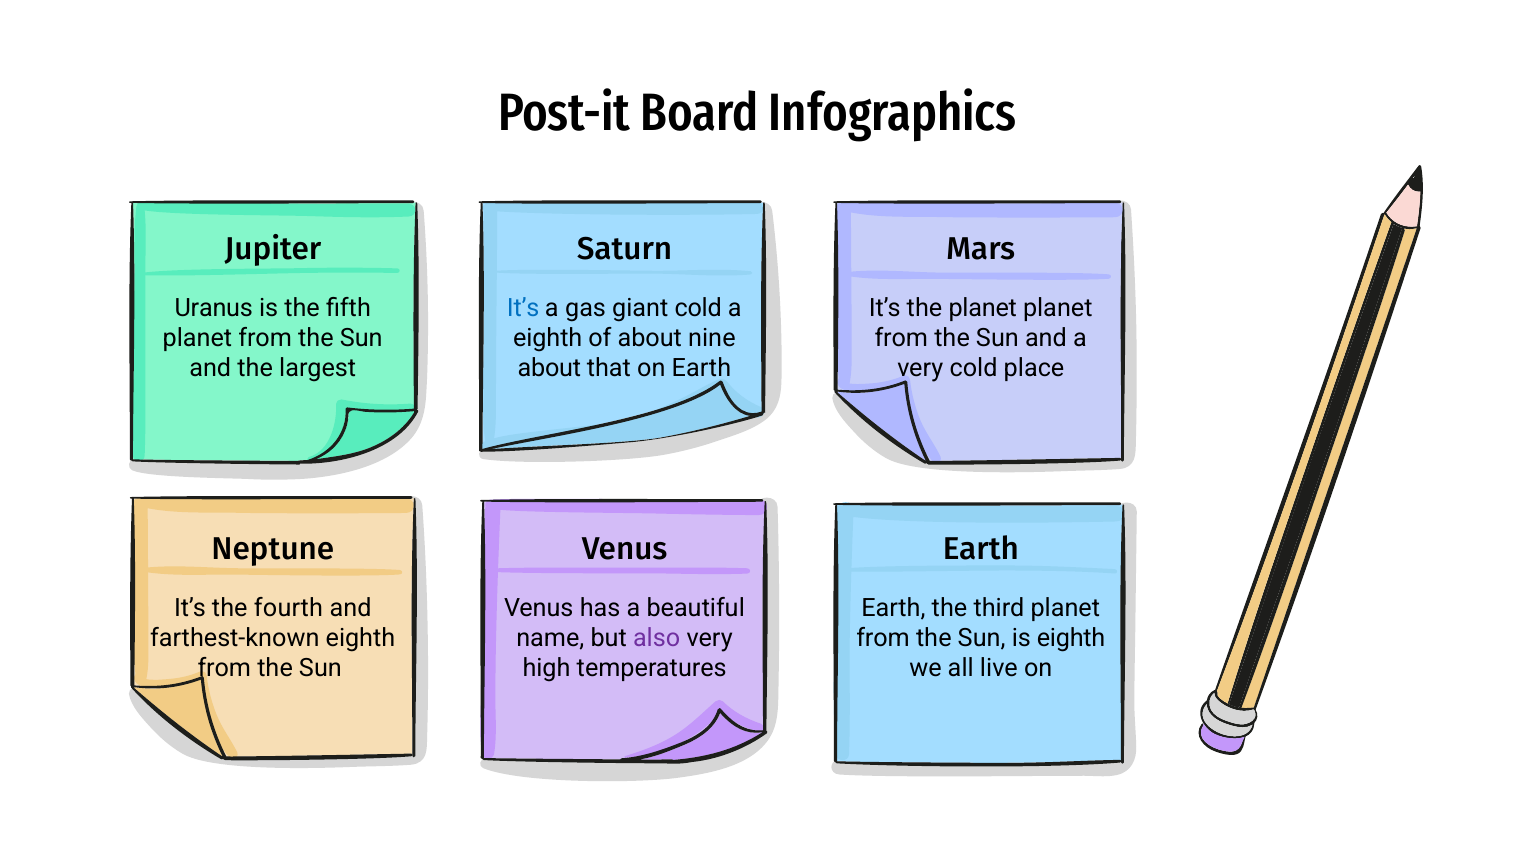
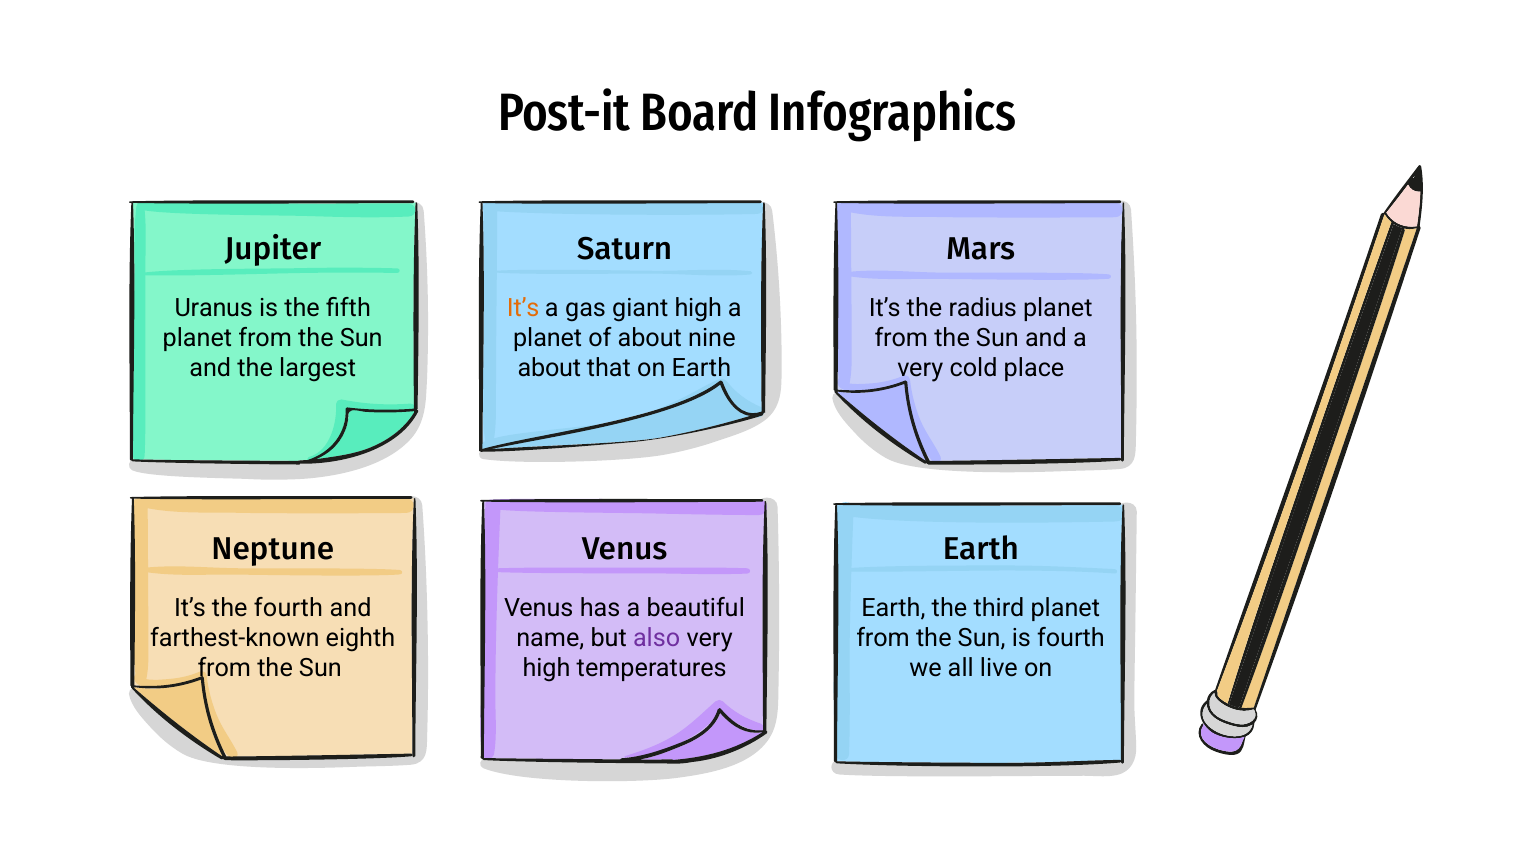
It’s colour: blue -> orange (523, 308)
giant cold: cold -> high (698, 308)
the planet: planet -> radius (983, 308)
eighth: eighth -> planet (548, 338)
is eighth: eighth -> fourth (1071, 638)
